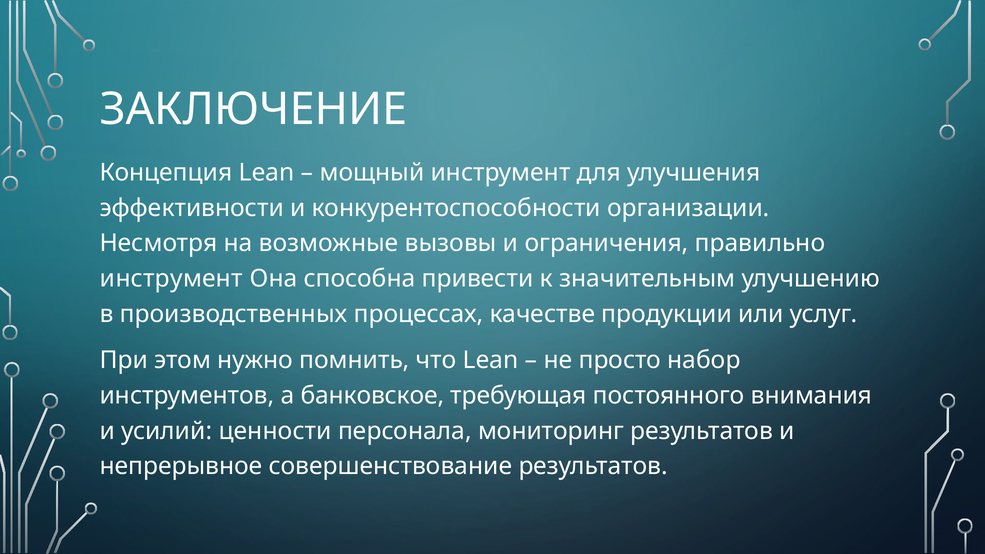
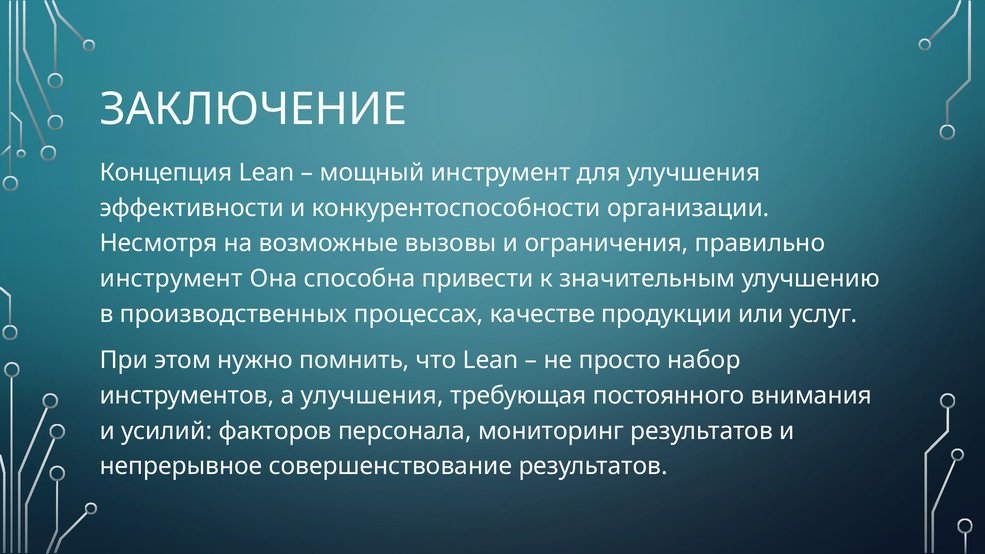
а банковское: банковское -> улучшения (372, 395)
ценности: ценности -> факторов (275, 431)
